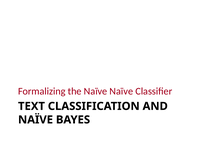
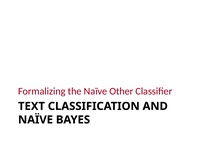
Naïve Naïve: Naïve -> Other (121, 91)
